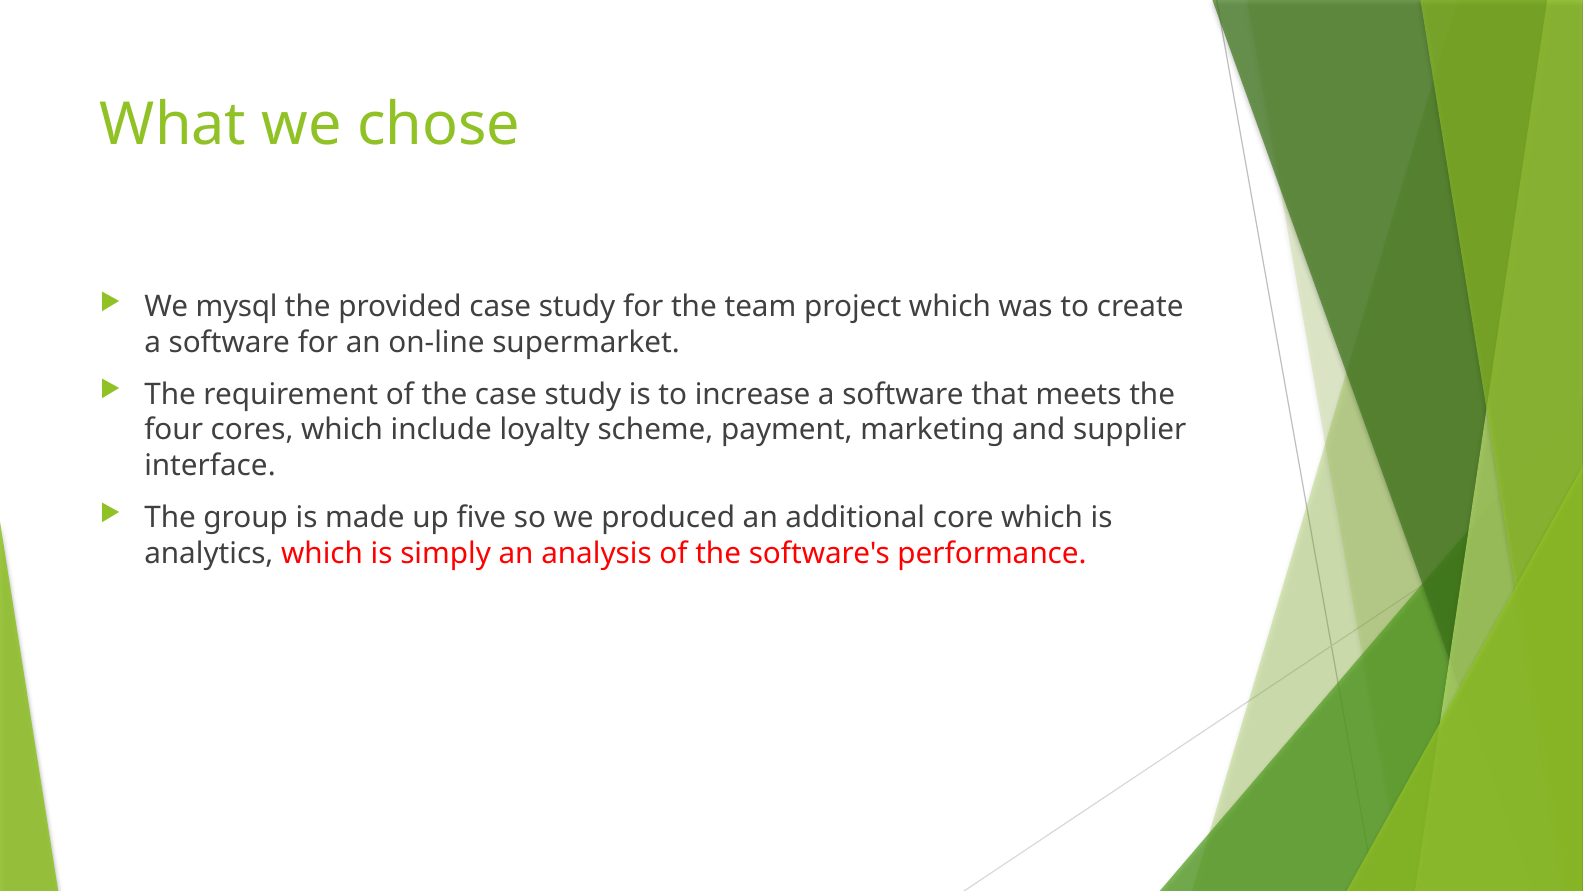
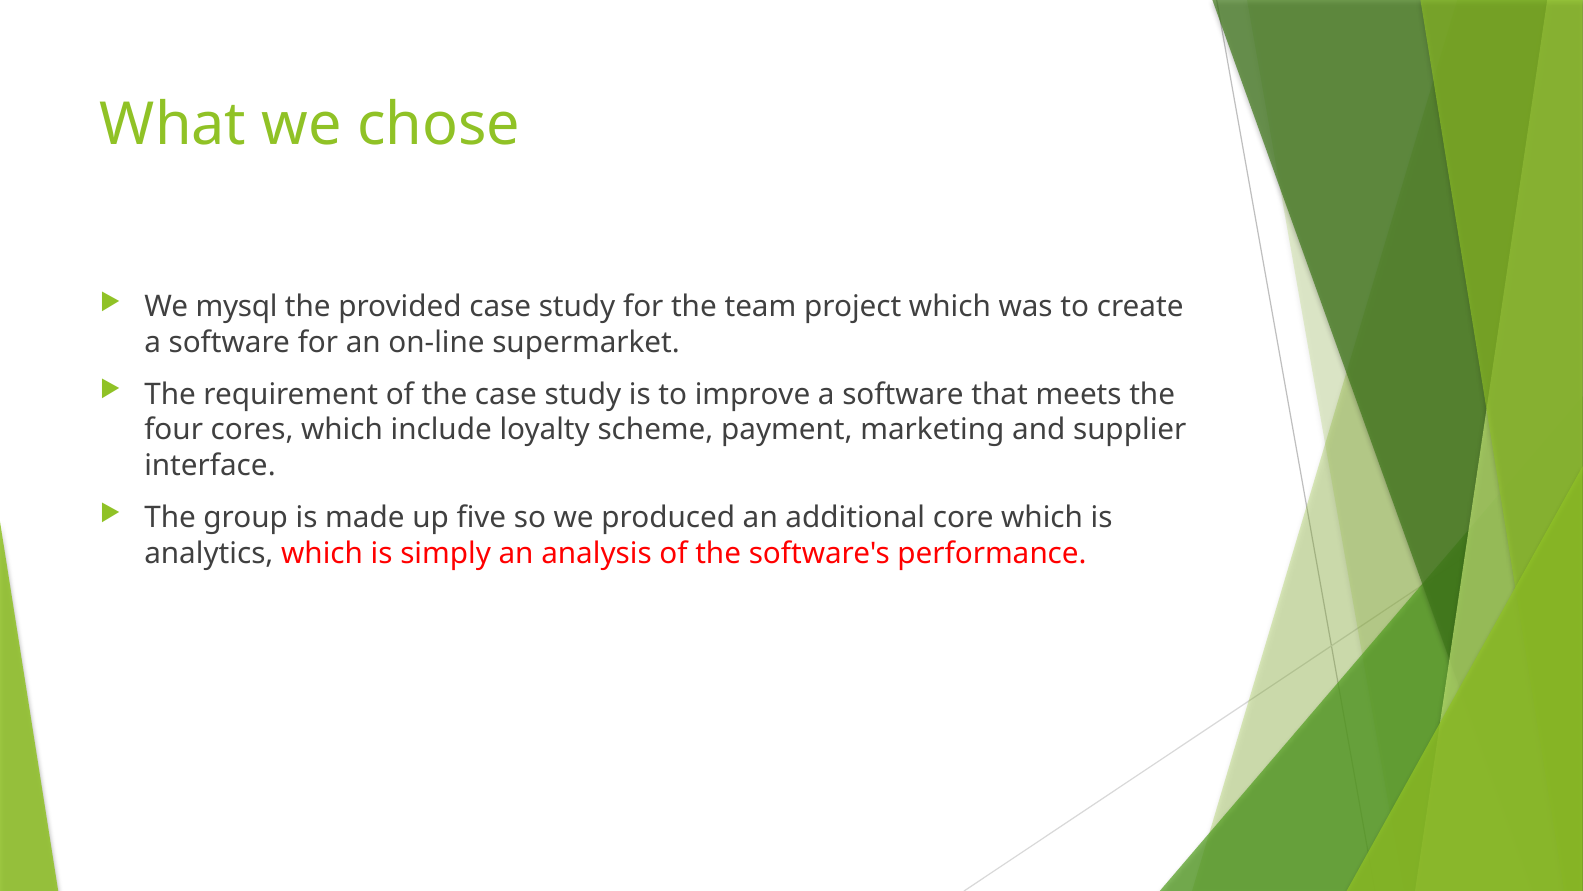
increase: increase -> improve (753, 394)
